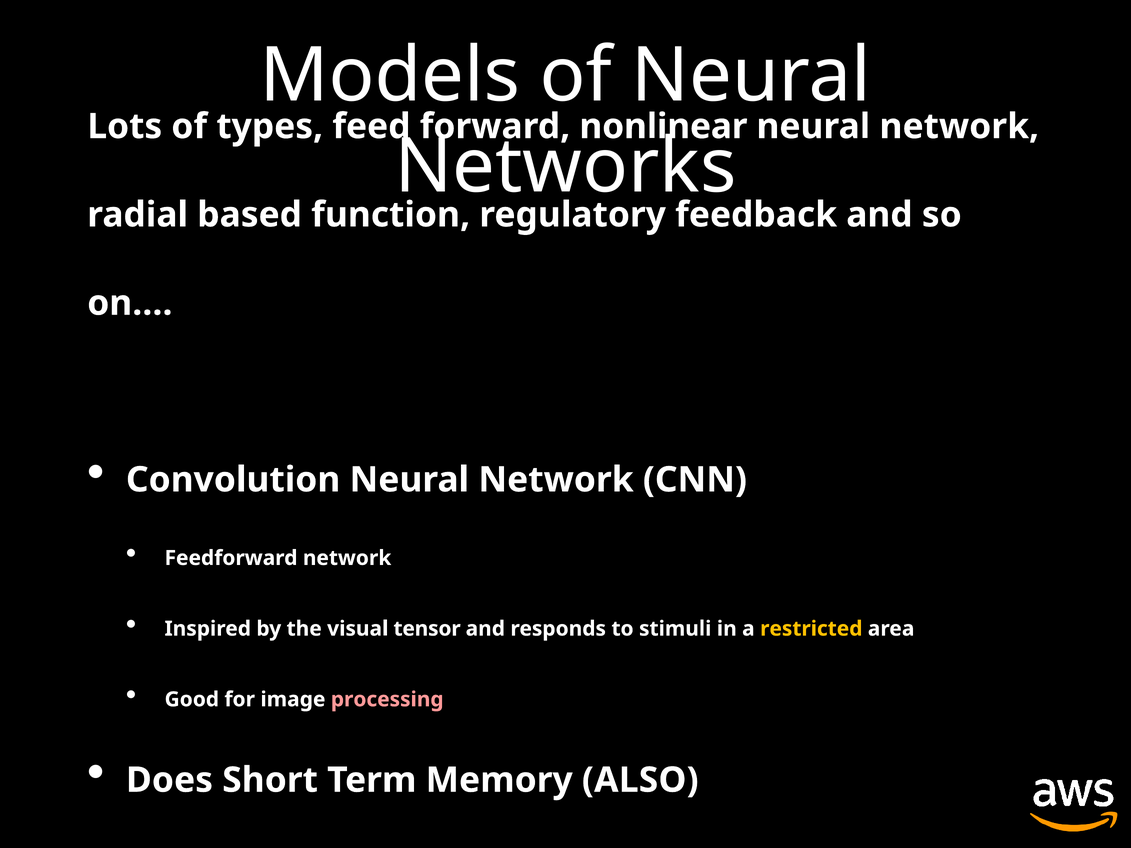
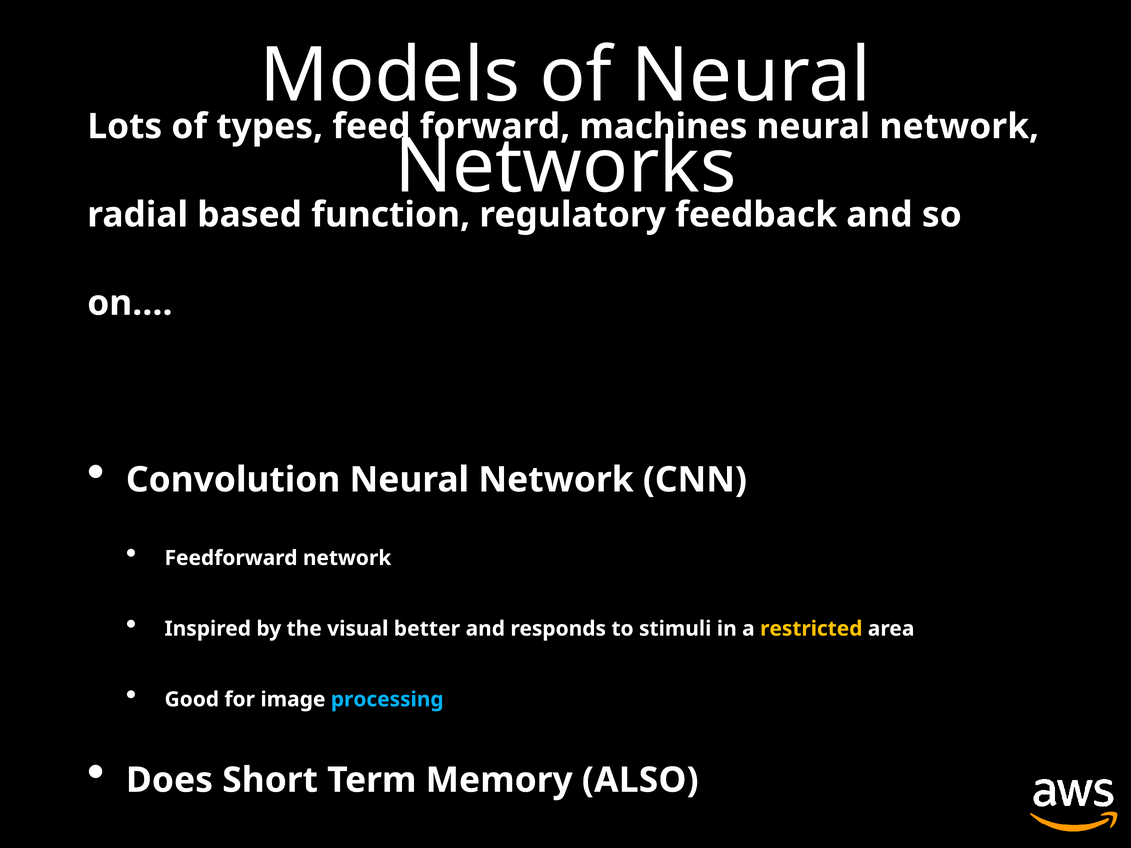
nonlinear: nonlinear -> machines (663, 127)
tensor: tensor -> better (427, 629)
processing colour: pink -> light blue (387, 700)
